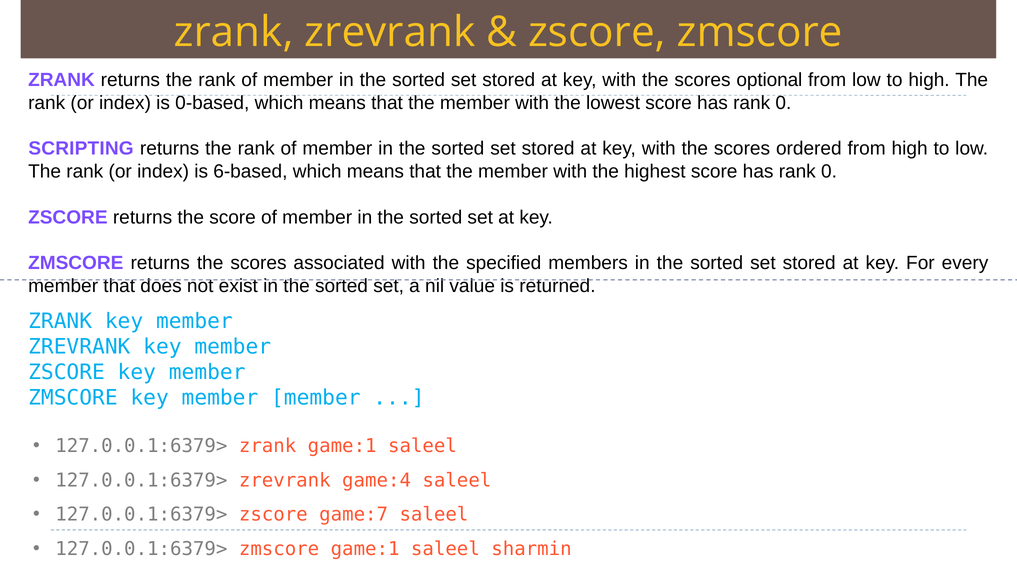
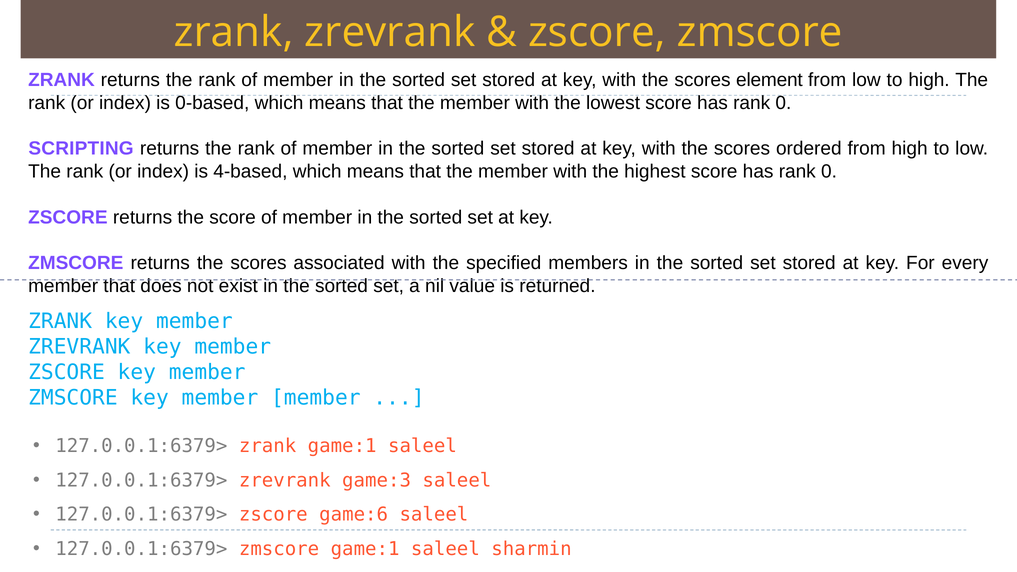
optional: optional -> element (769, 80)
6-based: 6-based -> 4-based (250, 172)
game:4: game:4 -> game:3 (377, 480)
game:7: game:7 -> game:6 (354, 515)
